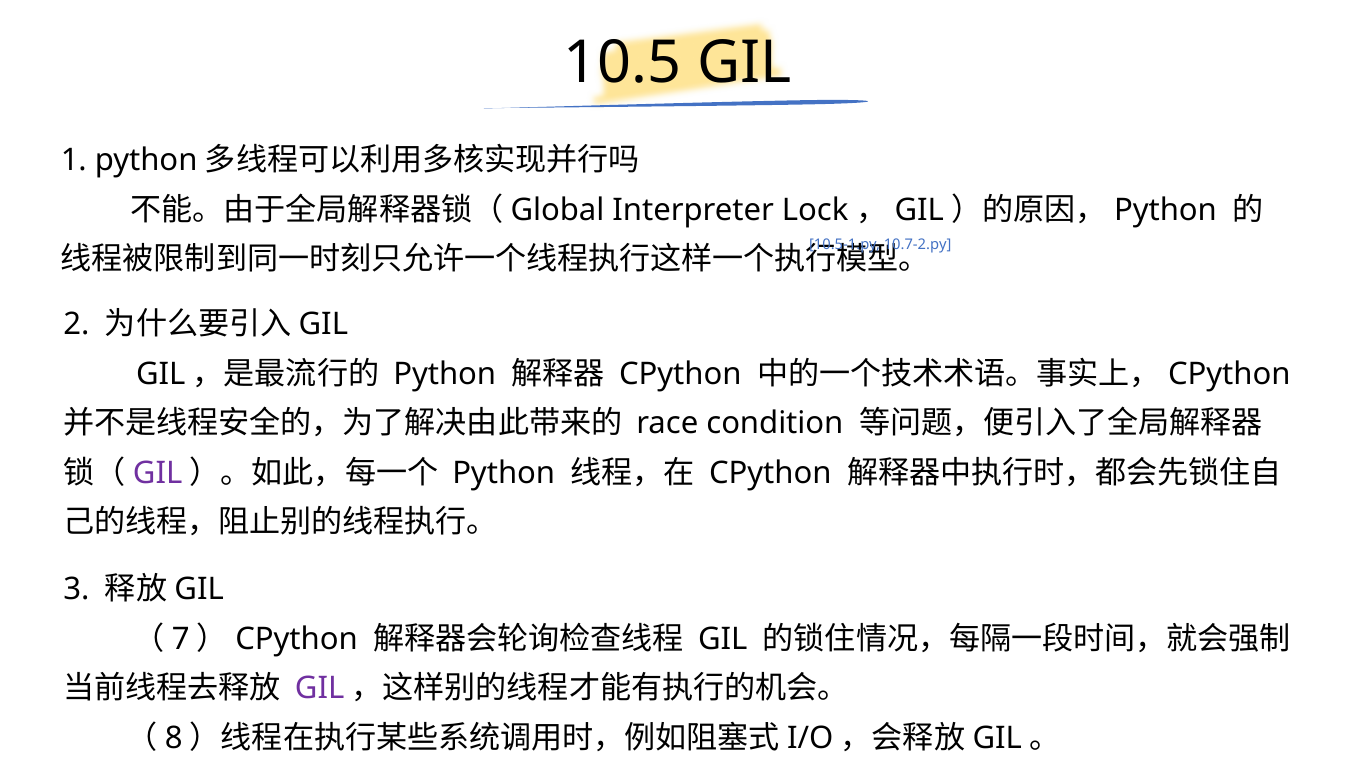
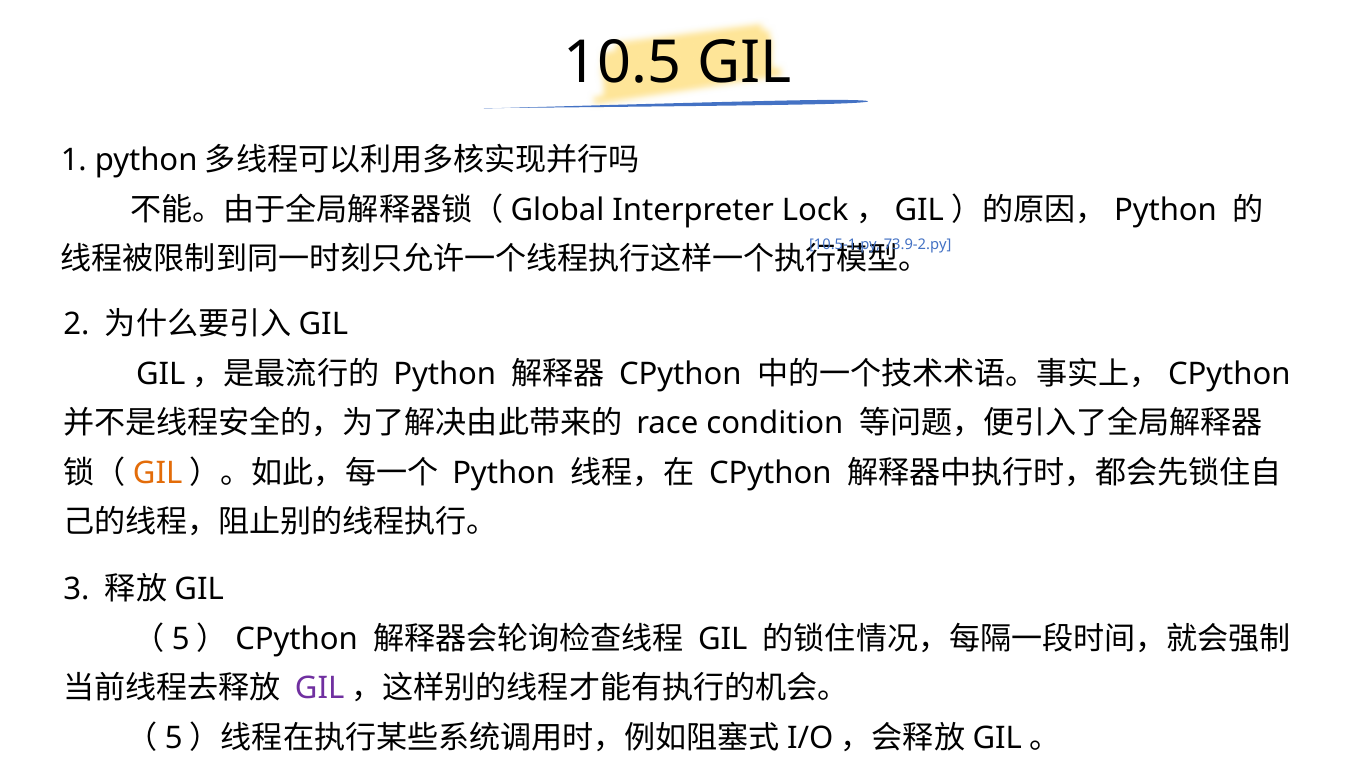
10.7-2.py: 10.7-2.py -> 73.9-2.py (918, 245)
GIL colour: purple -> orange (158, 473)
7: 7 -> 5 (181, 639)
8: 8 -> 5 (174, 738)
